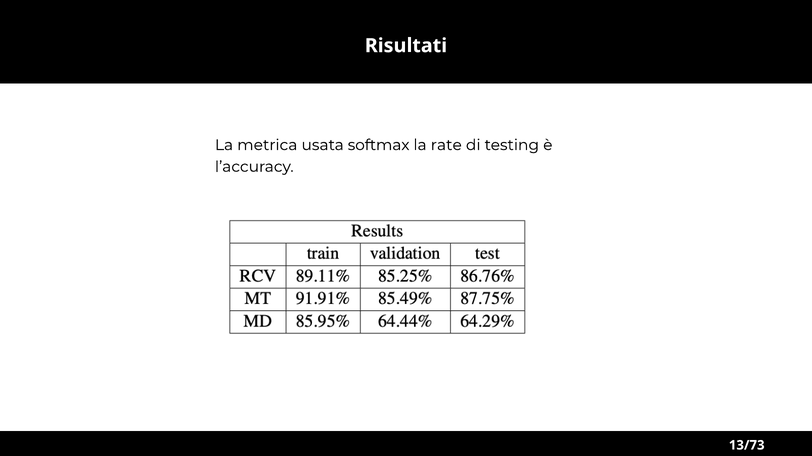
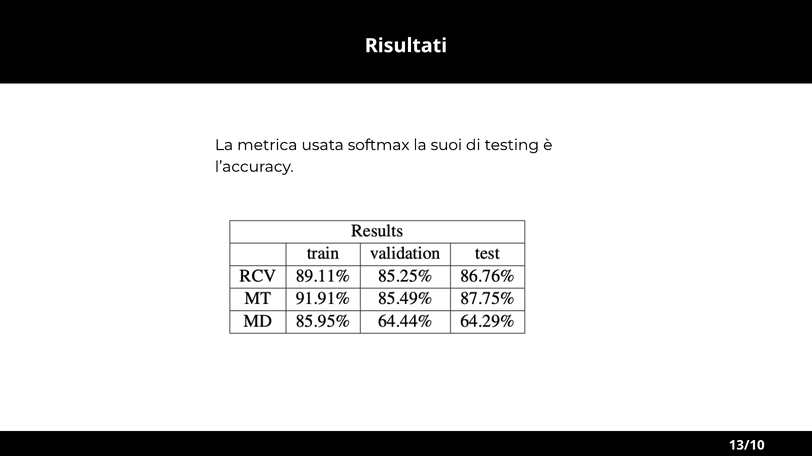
rate: rate -> suoi (446, 145)
13/73: 13/73 -> 13/10 (747, 446)
